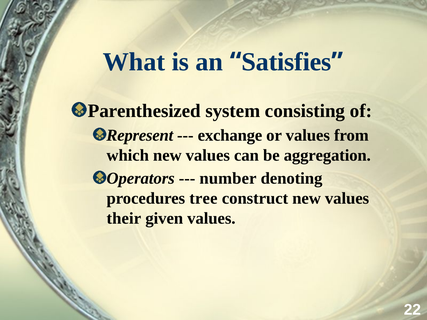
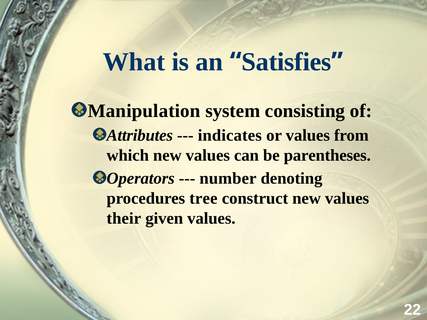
Parenthesized: Parenthesized -> Manipulation (144, 111)
Represent: Represent -> Attributes (140, 135)
exchange: exchange -> indicates (230, 135)
aggregation: aggregation -> parentheses (327, 155)
